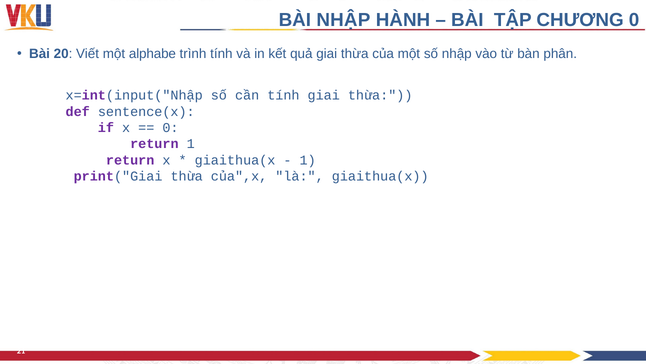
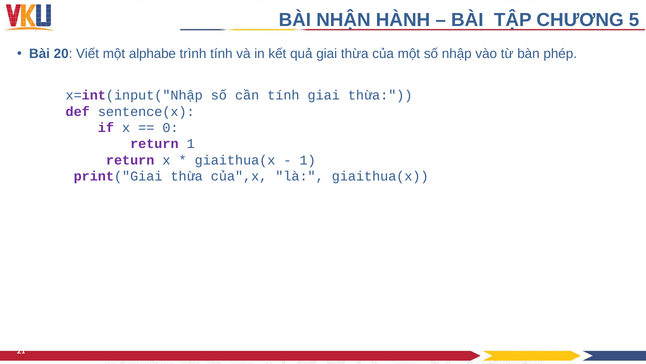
BÀI NHẬP: NHẬP -> NHẬN (343, 20)
CHƯƠNG 0: 0 -> 5 (634, 20)
phân: phân -> phép (560, 54)
